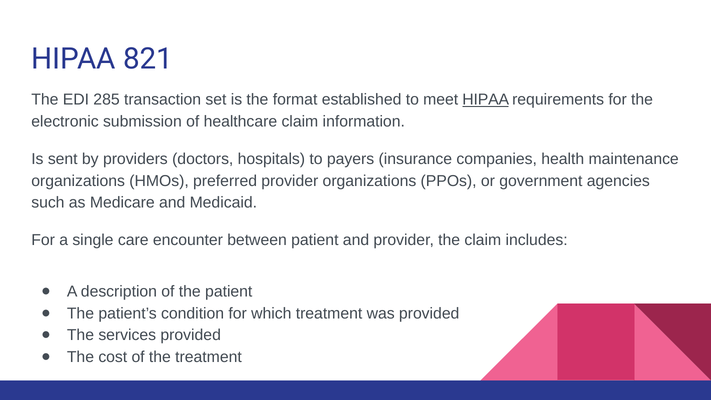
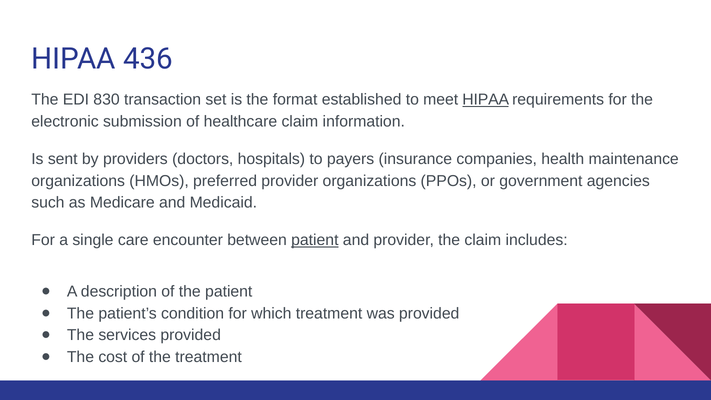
821: 821 -> 436 (148, 59)
285: 285 -> 830 (107, 100)
patient underline: none -> present (315, 240)
